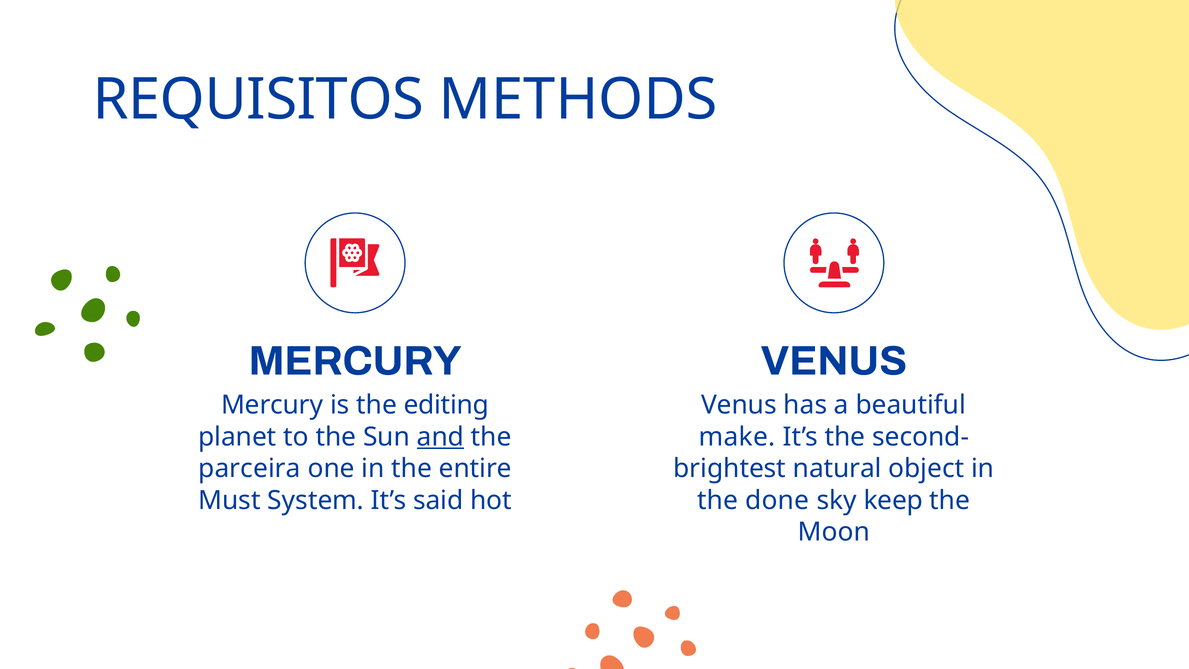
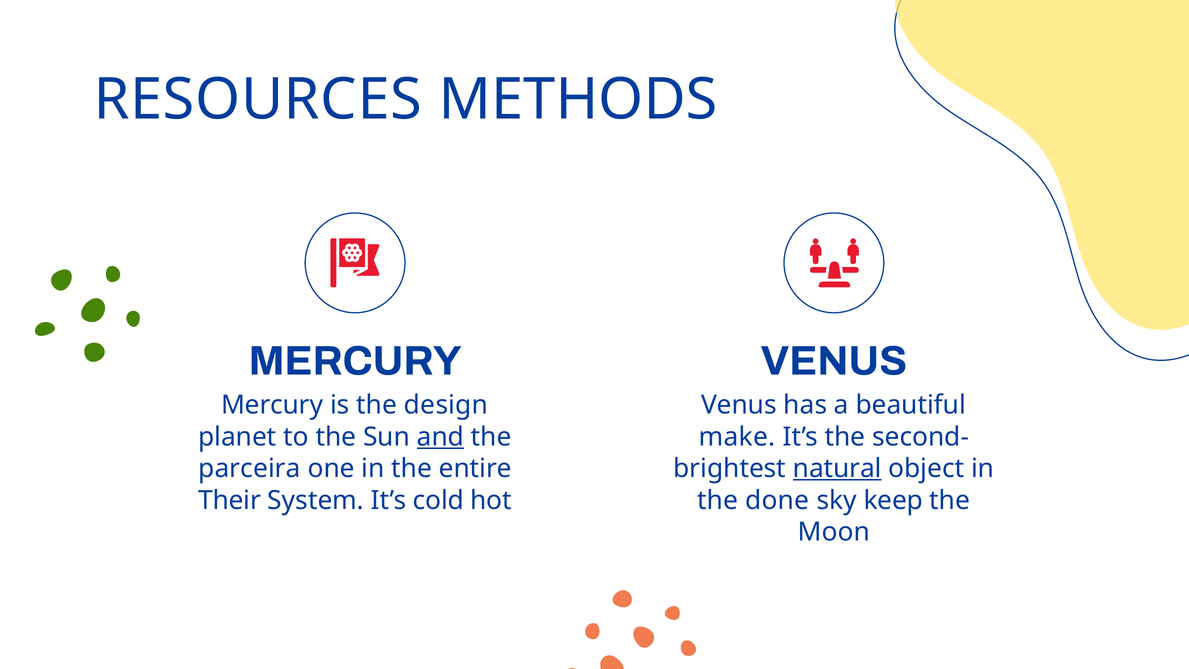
REQUISITOS: REQUISITOS -> RESOURCES (258, 100)
editing: editing -> design (446, 405)
natural underline: none -> present (837, 468)
Must: Must -> Their (229, 500)
said: said -> cold (438, 500)
